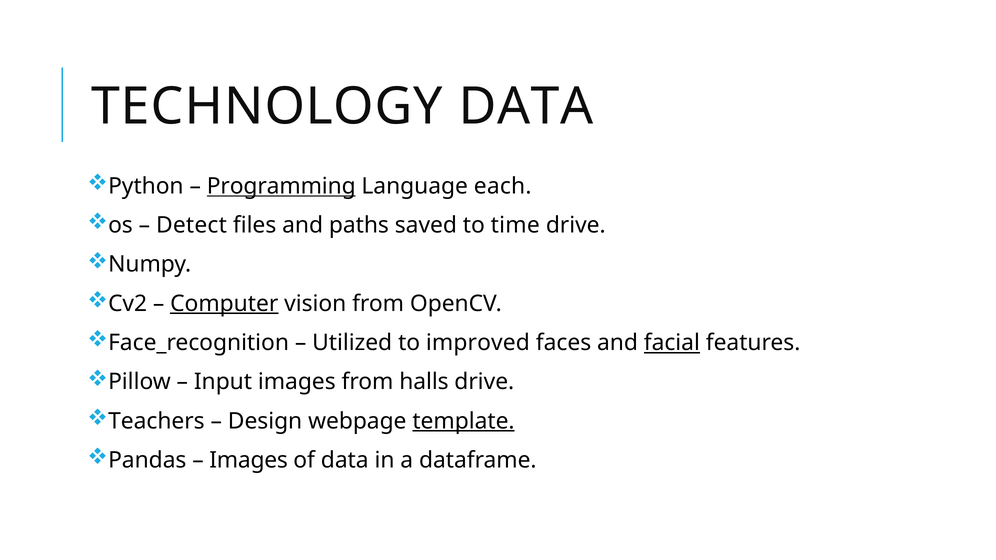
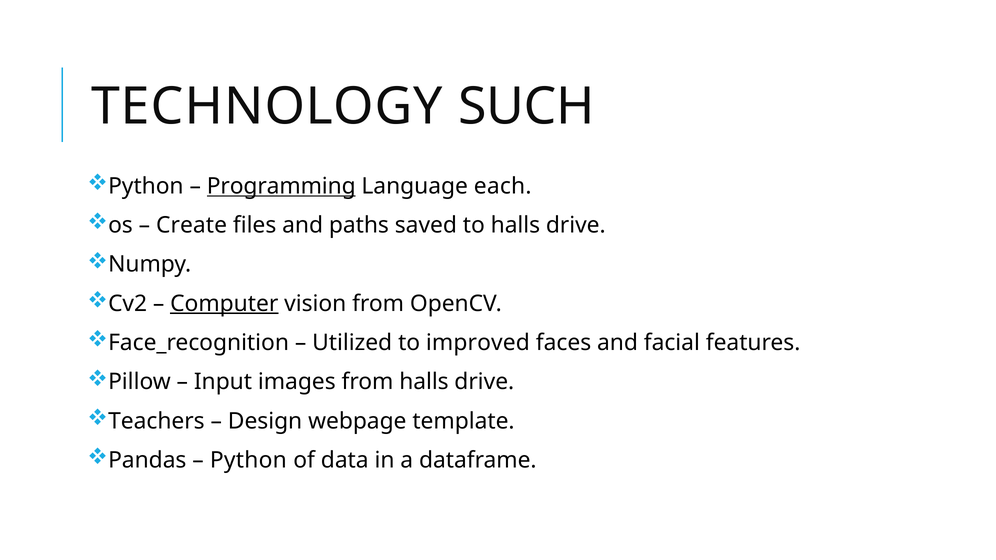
TECHNOLOGY DATA: DATA -> SUCH (526, 107)
Detect: Detect -> Create (192, 225)
to time: time -> halls (515, 225)
facial underline: present -> none (672, 343)
template underline: present -> none (464, 421)
Images: Images -> Python (248, 460)
